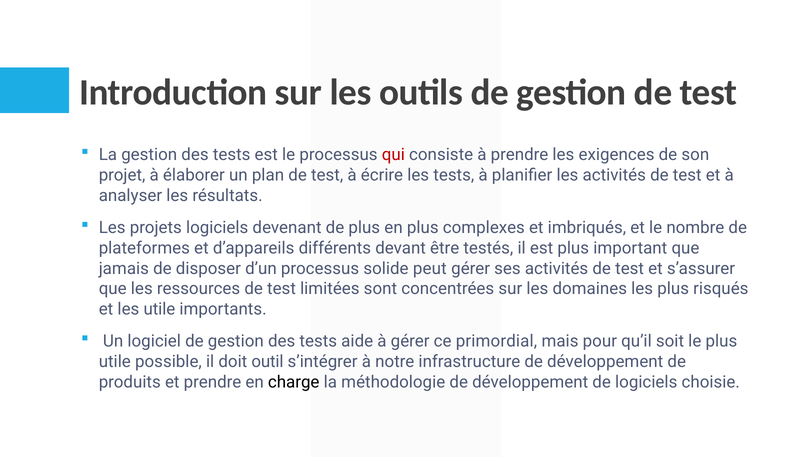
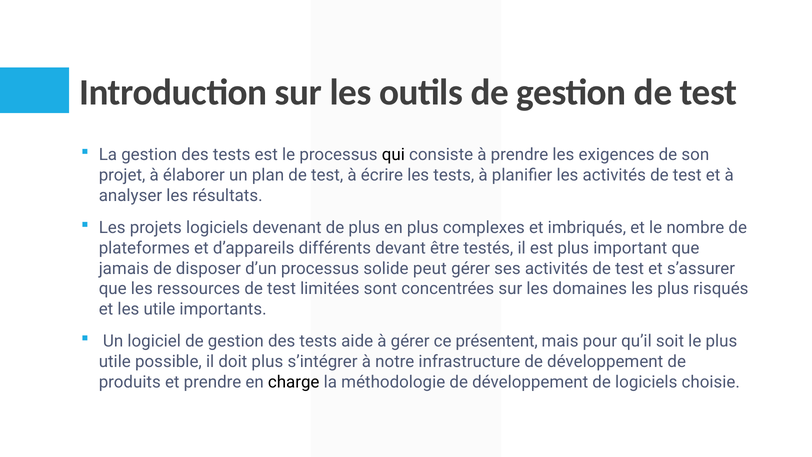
qui colour: red -> black (393, 155)
primordial: primordial -> présentent (497, 341)
doit outil: outil -> plus (267, 361)
